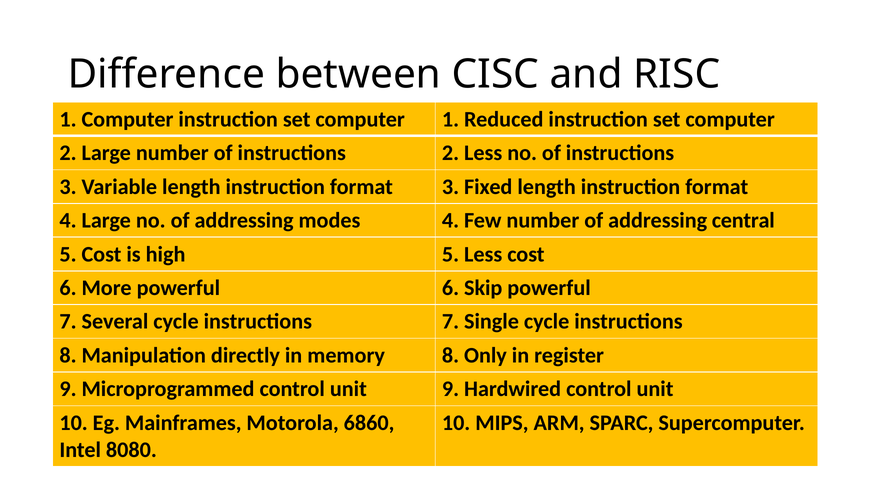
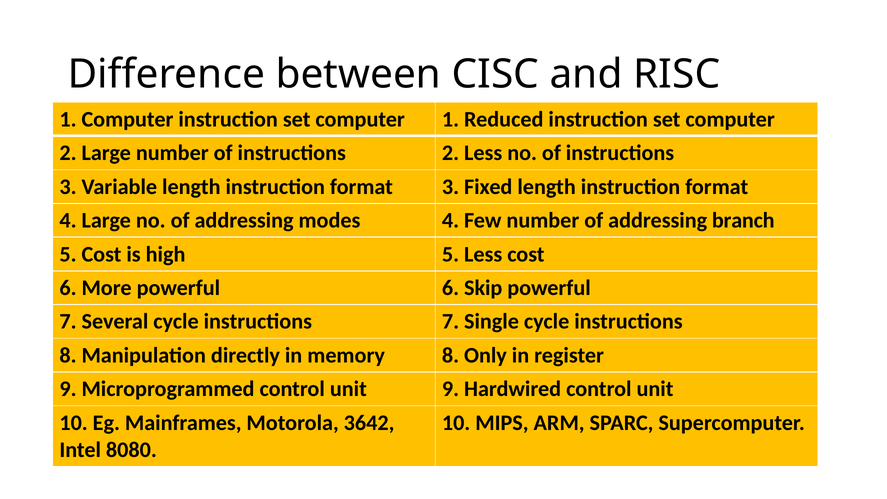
central: central -> branch (743, 220)
6860: 6860 -> 3642 (369, 423)
